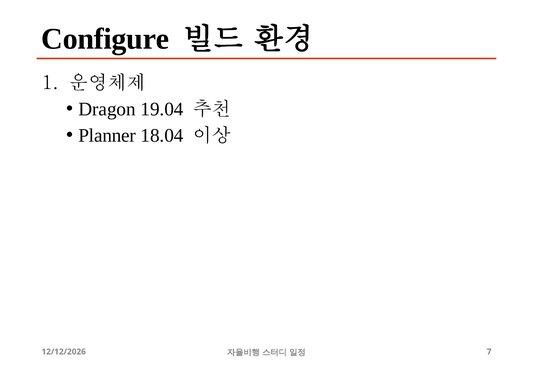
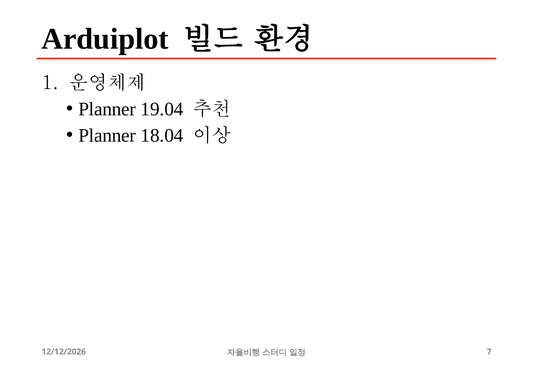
Configure: Configure -> Arduiplot (105, 39)
Dragon: Dragon -> Planner (107, 109)
